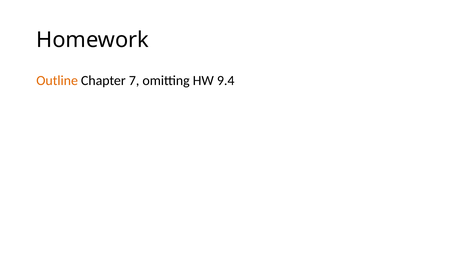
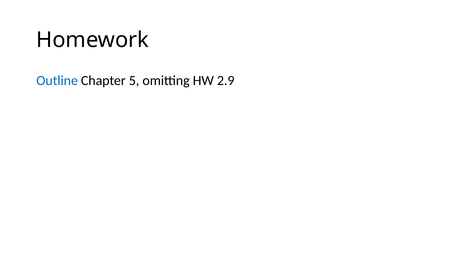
Outline colour: orange -> blue (57, 80)
7: 7 -> 5 (134, 80)
9.4: 9.4 -> 2.9 (226, 80)
